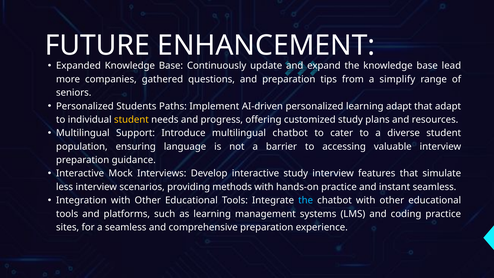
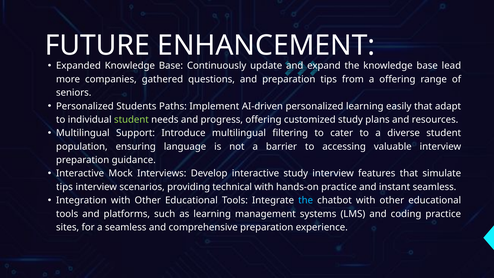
a simplify: simplify -> offering (397, 79)
learning adapt: adapt -> easily (399, 106)
student colour: yellow -> light green (131, 120)
multilingual chatbot: chatbot -> filtering (290, 133)
less: less -> tips (65, 187)
methods: methods -> technical (232, 187)
